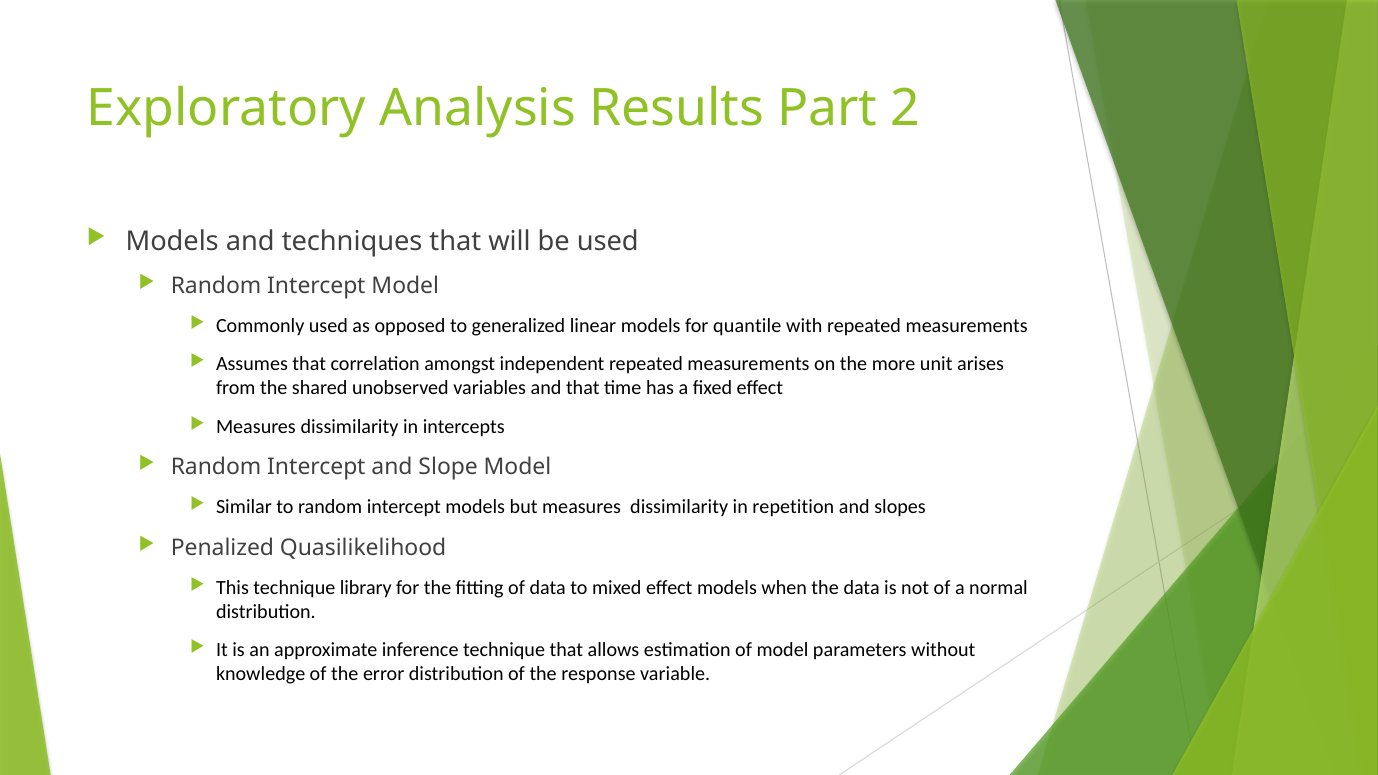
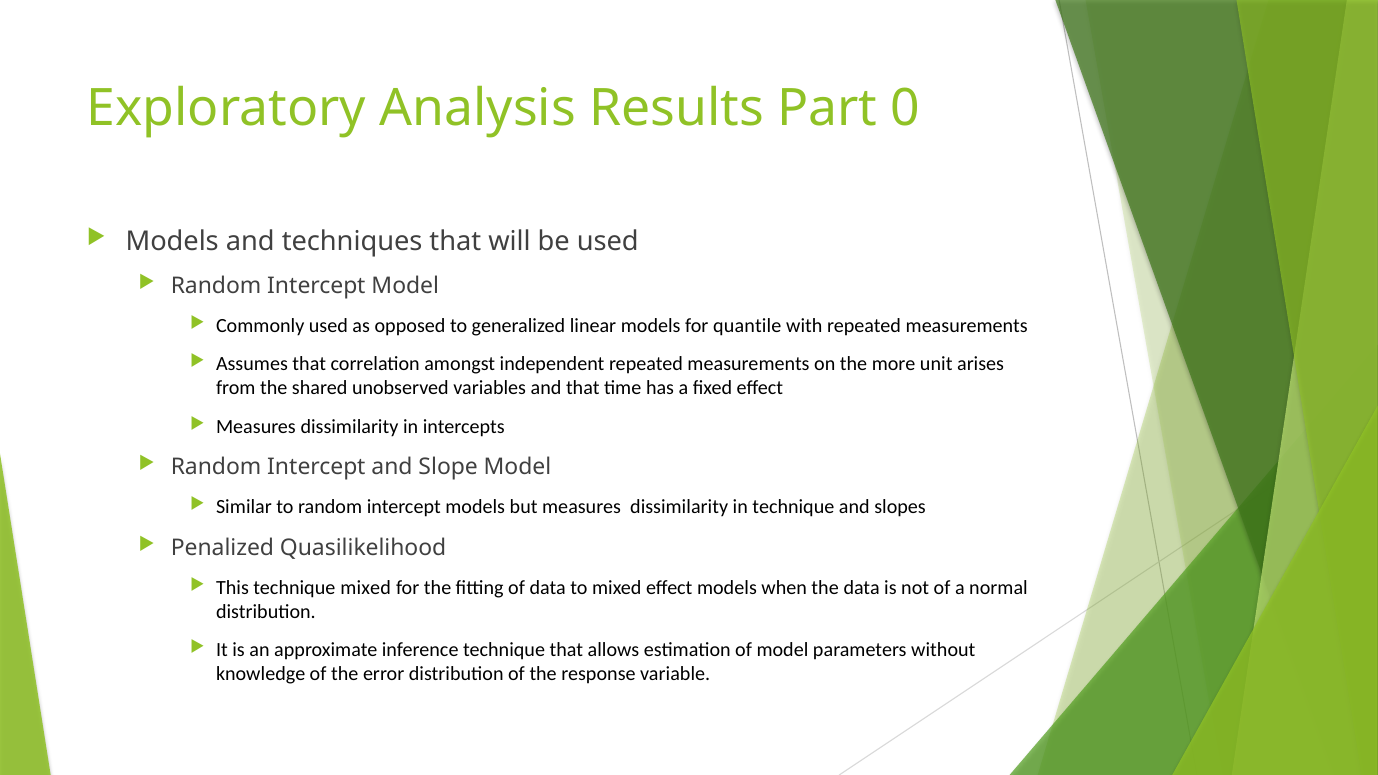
2: 2 -> 0 (905, 109)
in repetition: repetition -> technique (793, 507)
technique library: library -> mixed (366, 588)
